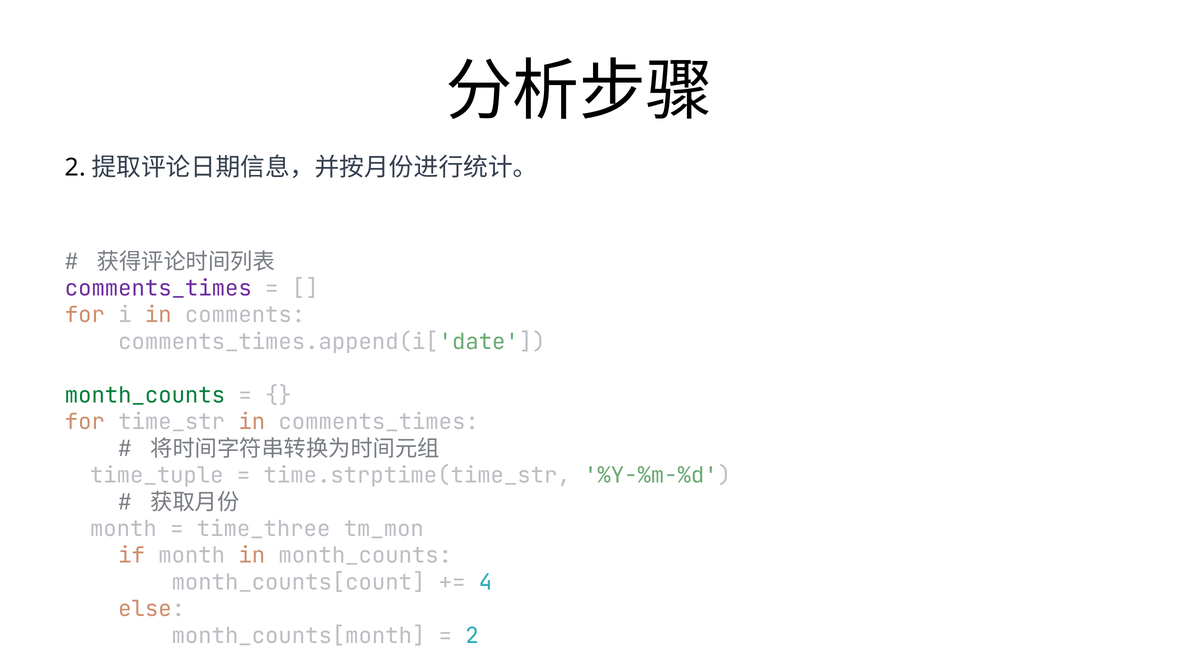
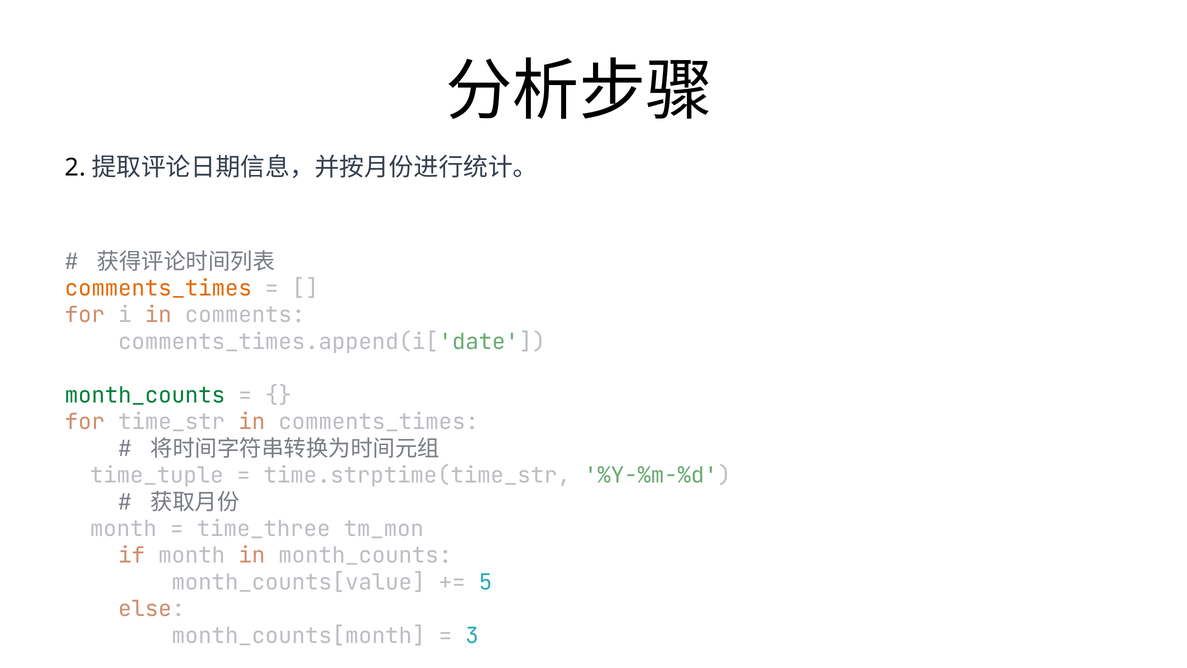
comments_times colour: purple -> orange (158, 288)
month_counts[count: month_counts[count -> month_counts[value (298, 582)
4: 4 -> 5 (485, 582)
2: 2 -> 3 (472, 635)
